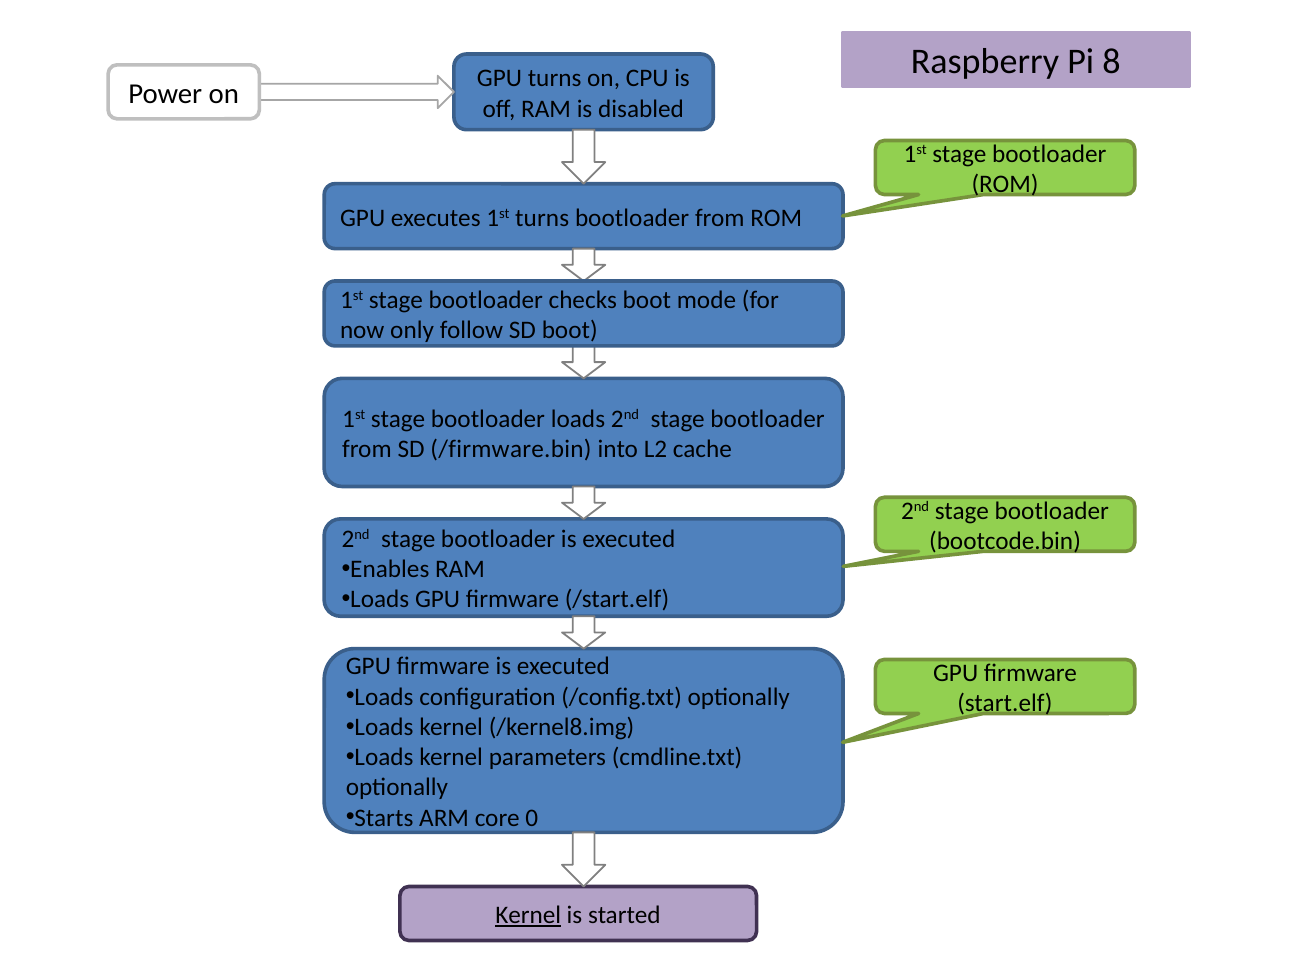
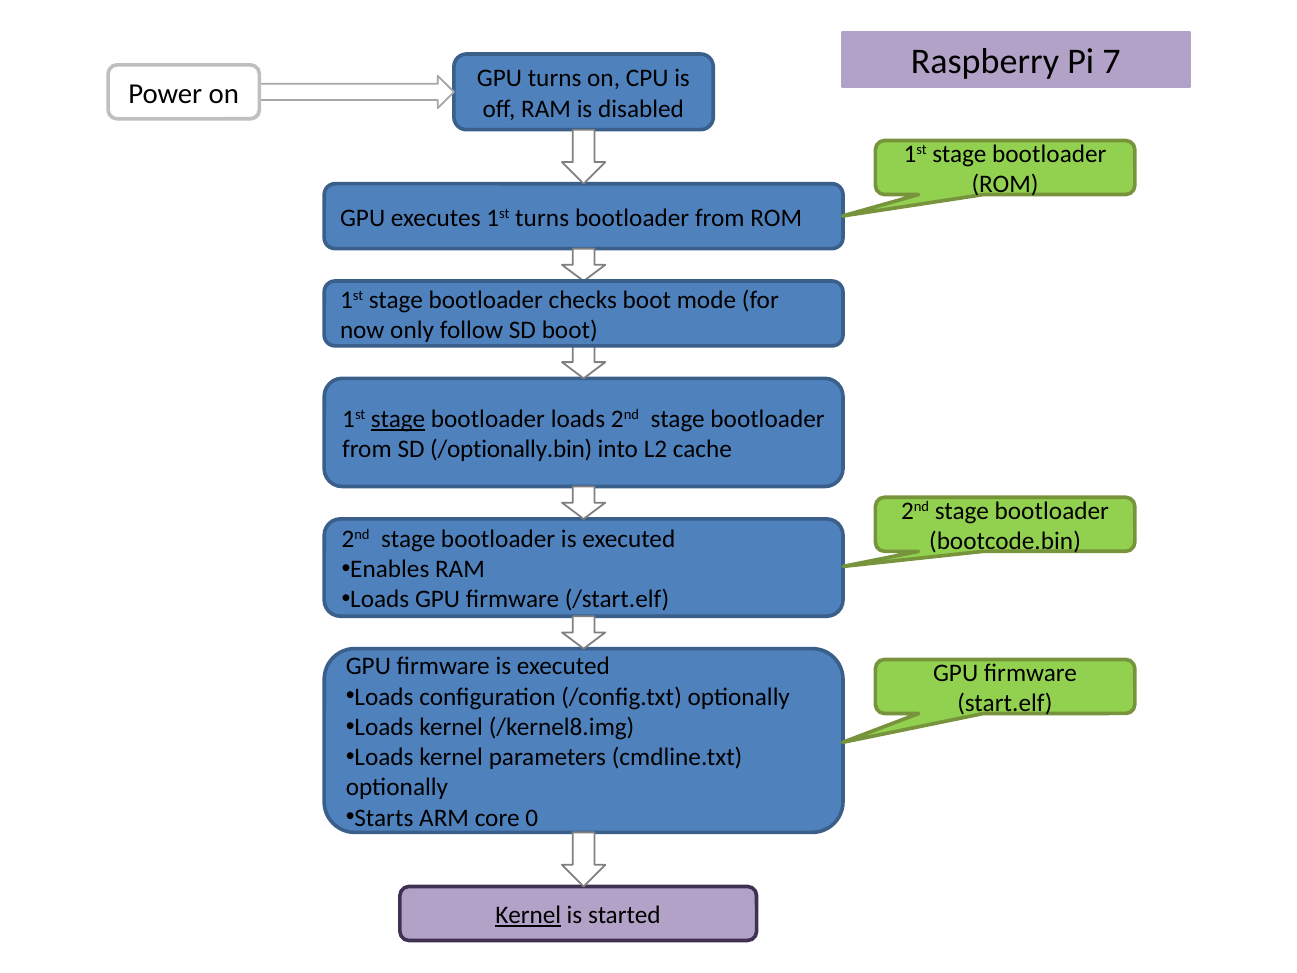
8: 8 -> 7 (1112, 62)
stage underline: none -> present (398, 419)
/firmware.bin: /firmware.bin -> /optionally.bin (511, 449)
